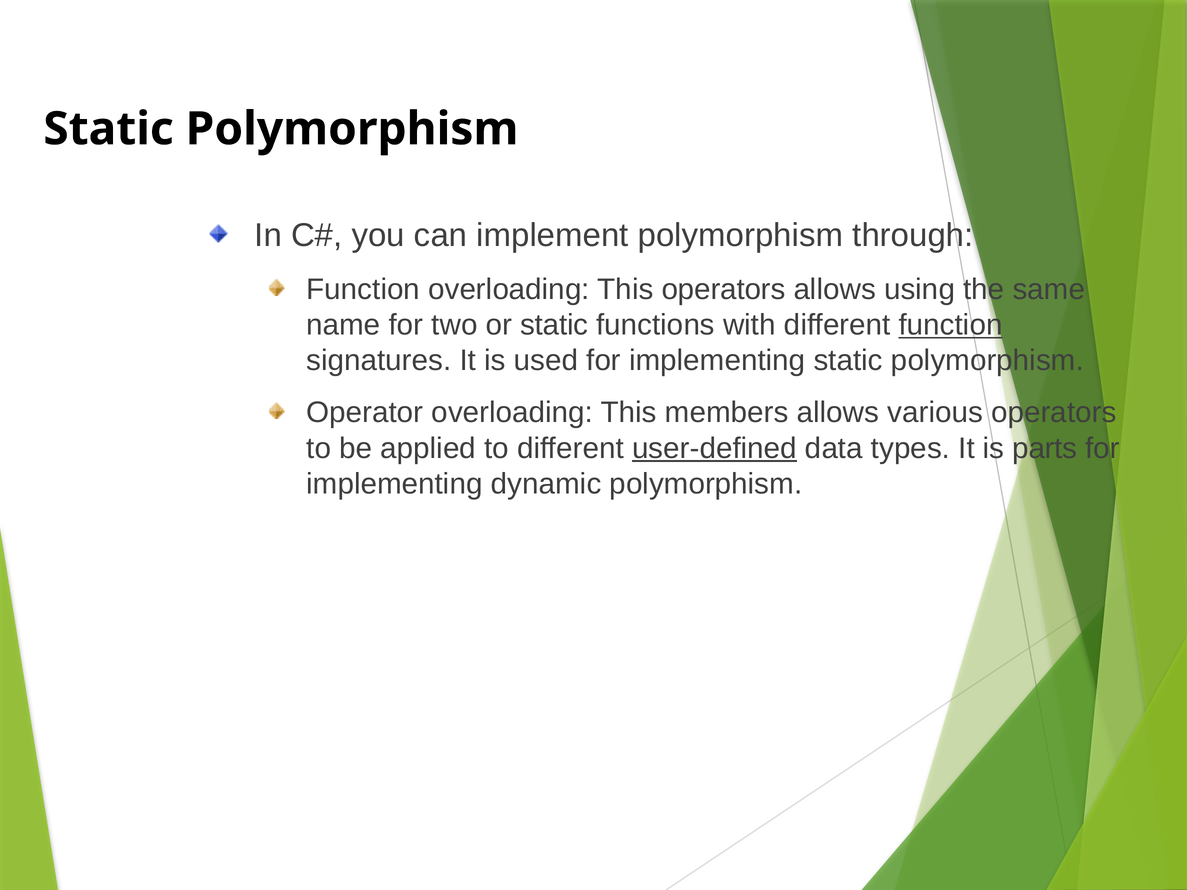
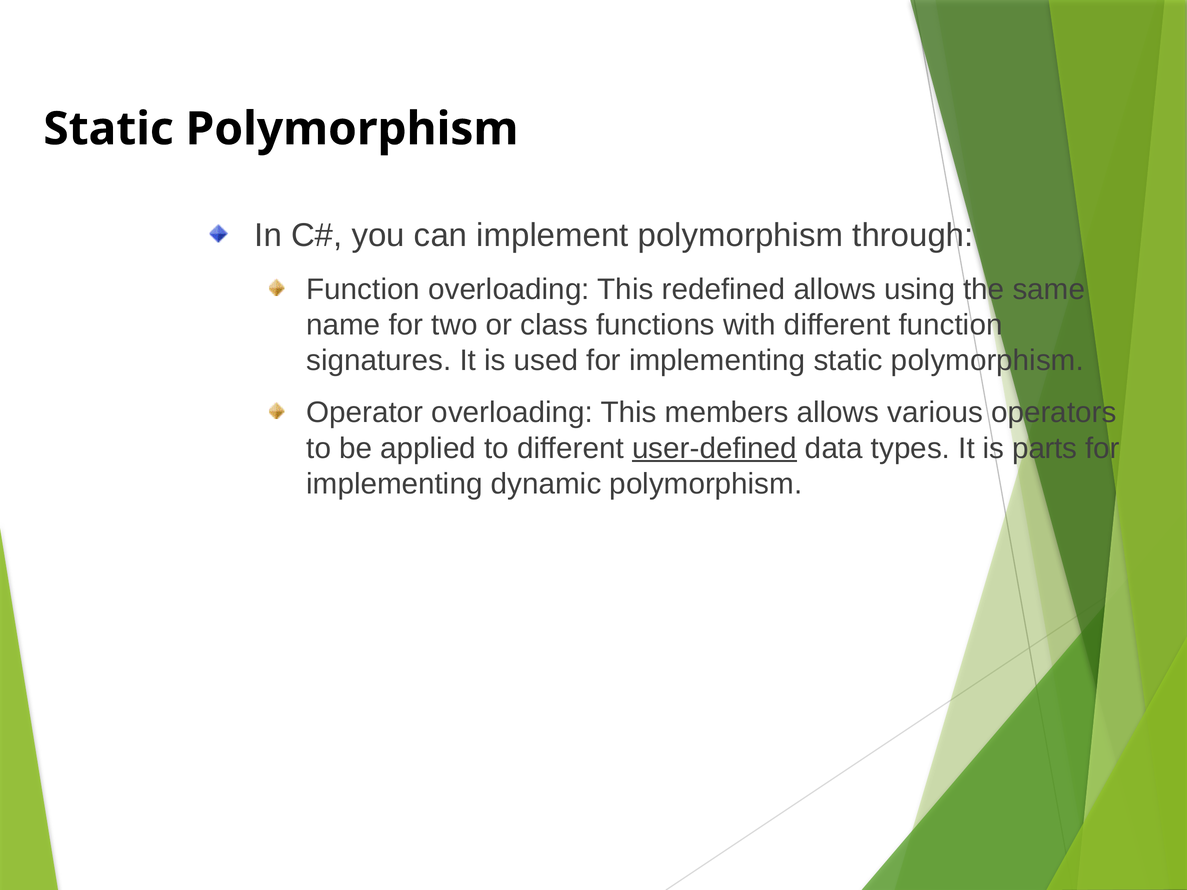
This operators: operators -> redefined (724, 289)
or static: static -> class (554, 325)
function underline: present -> none (951, 325)
